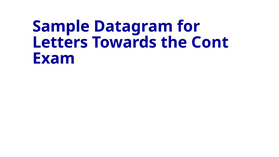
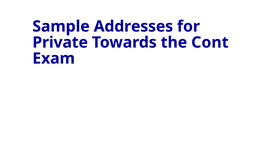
Datagram: Datagram -> Addresses (133, 26)
Letters: Letters -> Private (60, 42)
